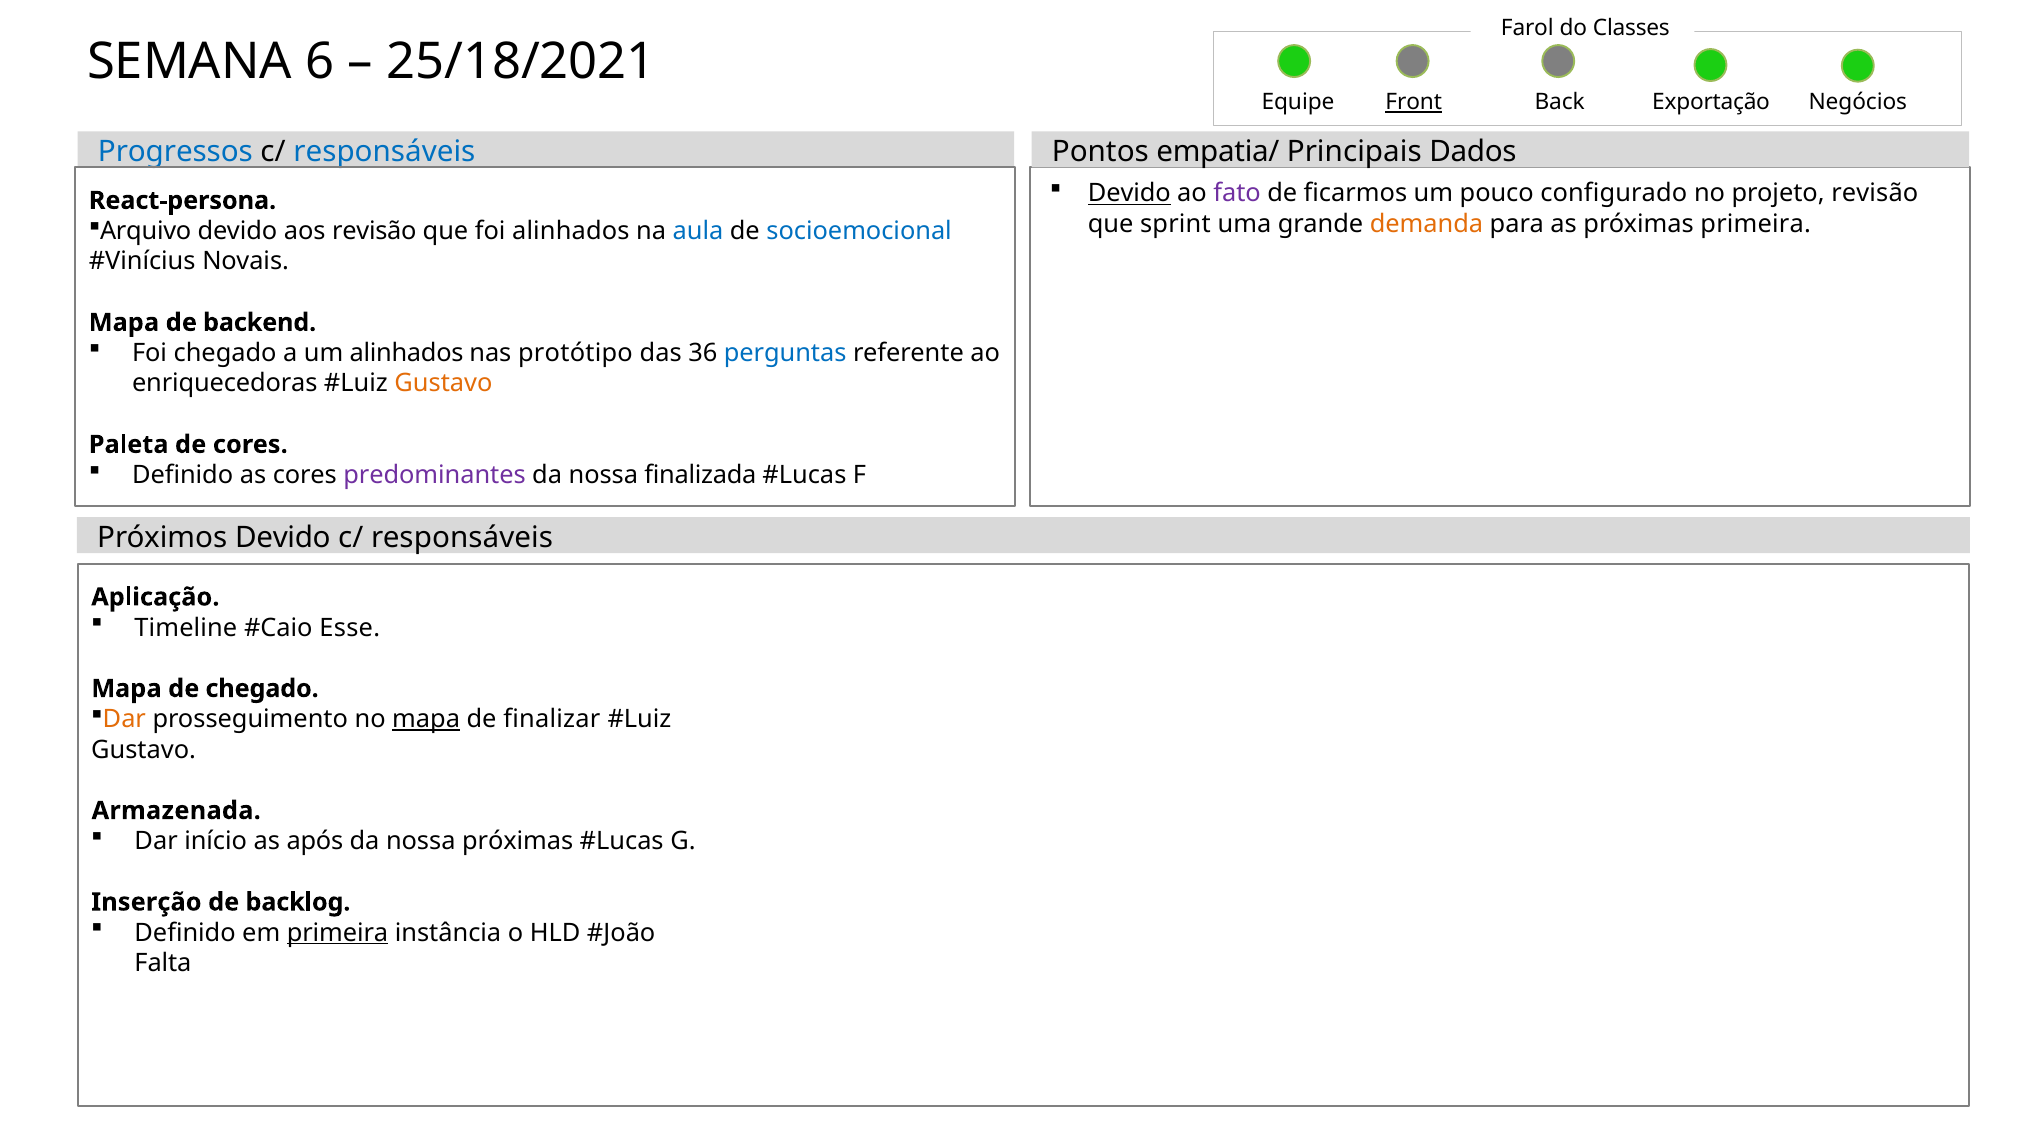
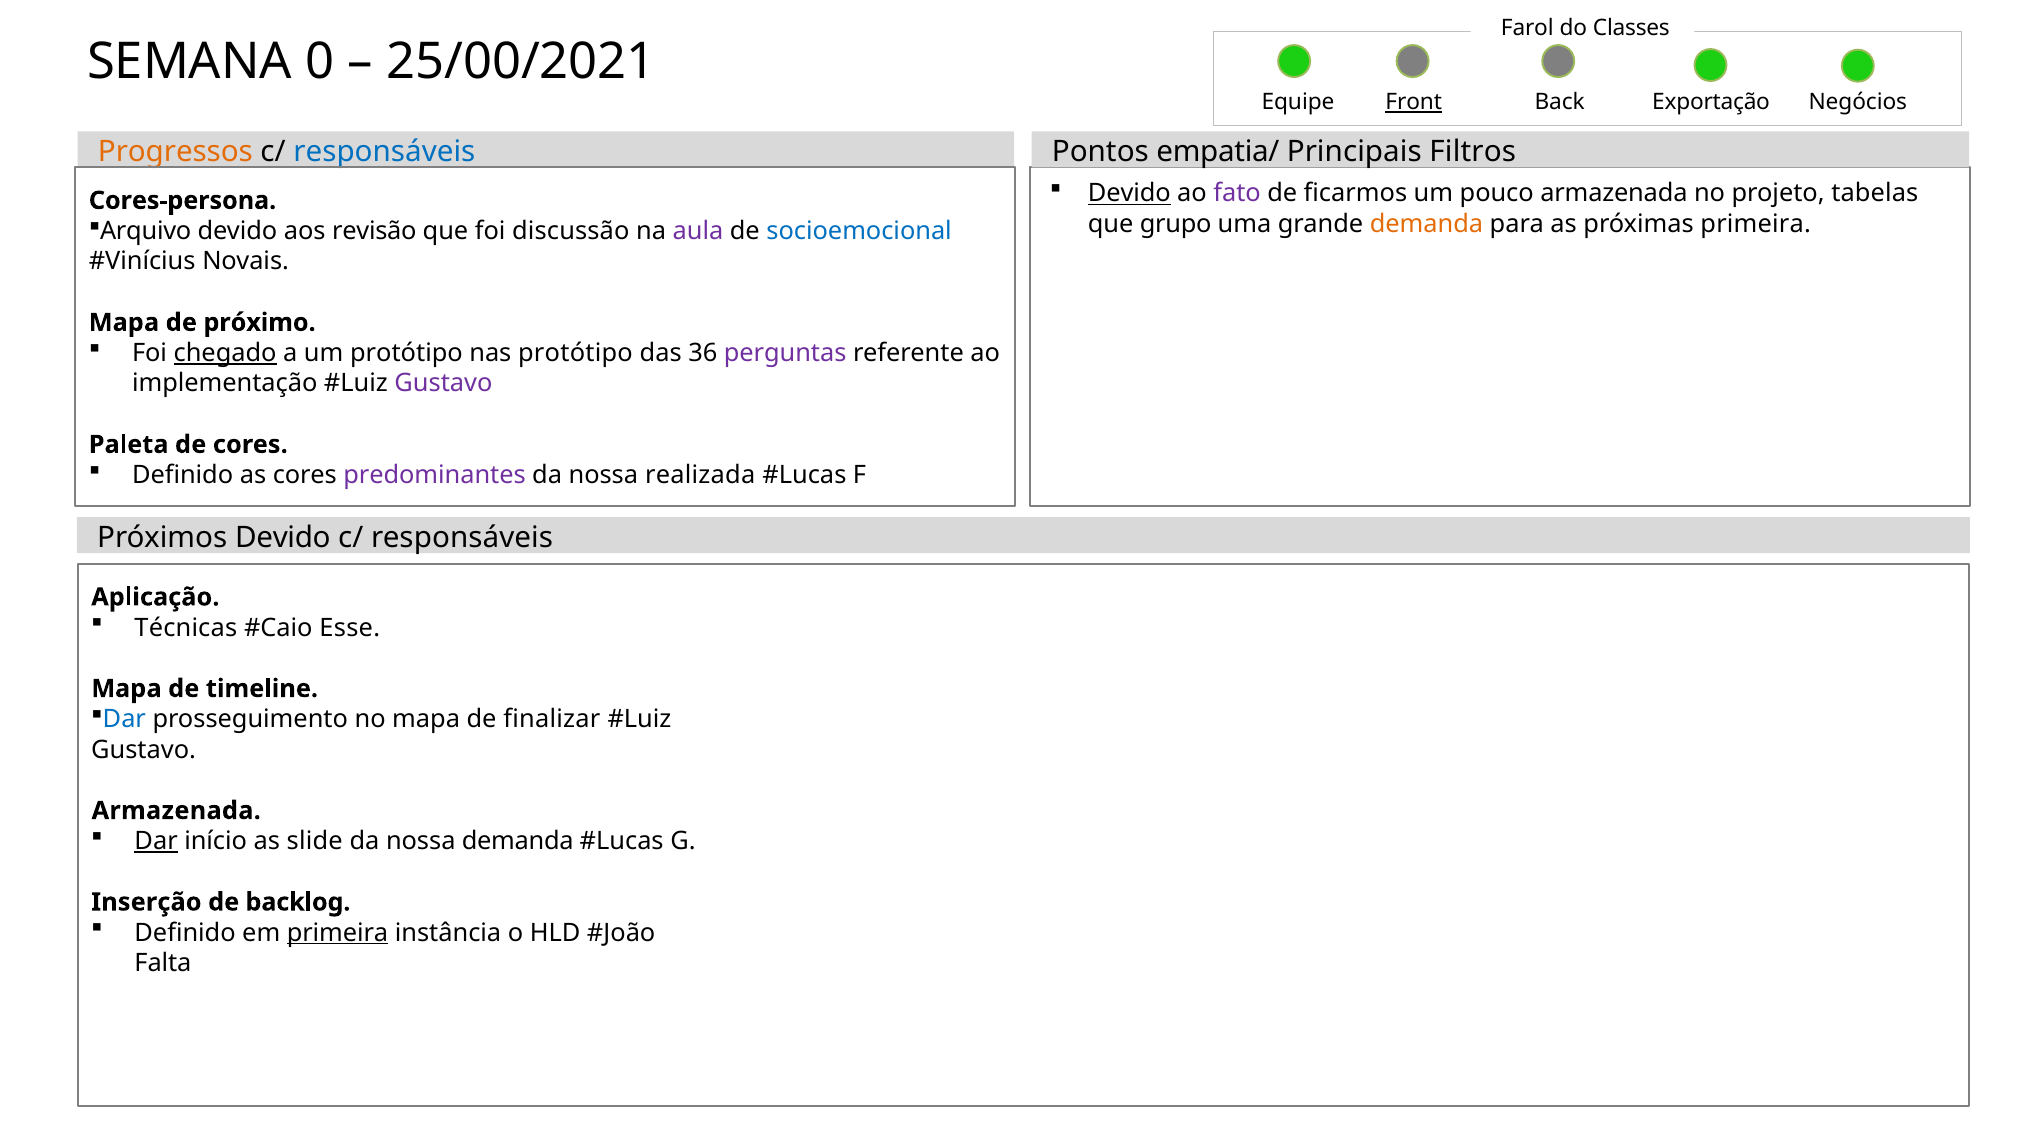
6: 6 -> 0 (320, 62)
25/18/2021: 25/18/2021 -> 25/00/2021 (521, 62)
Progressos colour: blue -> orange (175, 152)
Dados: Dados -> Filtros (1473, 152)
pouco configurado: configurado -> armazenada (1614, 194)
projeto revisão: revisão -> tabelas (1875, 194)
React-persona: React-persona -> Cores-persona (182, 201)
sprint: sprint -> grupo (1176, 224)
foi alinhados: alinhados -> discussão (571, 231)
aula colour: blue -> purple (698, 231)
backend: backend -> próximo (260, 323)
chegado underline: none -> present (225, 353)
um alinhados: alinhados -> protótipo (406, 353)
perguntas colour: blue -> purple (785, 353)
enriquecedoras: enriquecedoras -> implementação (225, 384)
Gustavo colour: orange -> purple (443, 384)
finalizada: finalizada -> realizada (700, 475)
Timeline: Timeline -> Técnicas (186, 628)
de chegado: chegado -> timeline (262, 689)
Dar colour: orange -> blue (124, 720)
mapa underline: present -> none (426, 720)
Dar underline: none -> present (156, 842)
após: após -> slide (315, 842)
nossa próximas: próximas -> demanda (518, 842)
